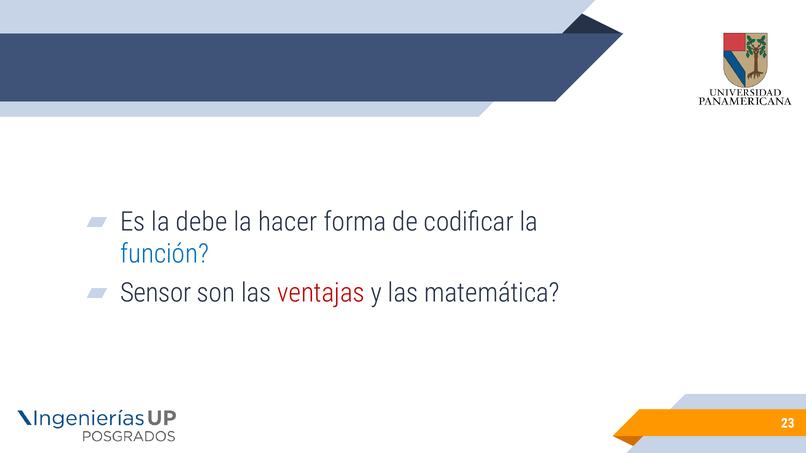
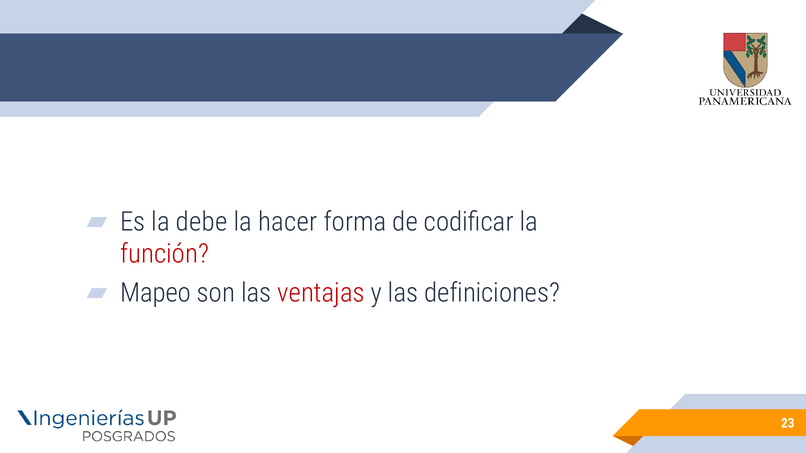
función colour: blue -> red (164, 254)
Sensor: Sensor -> Mapeo (156, 293)
matemática: matemática -> definiciones (492, 293)
